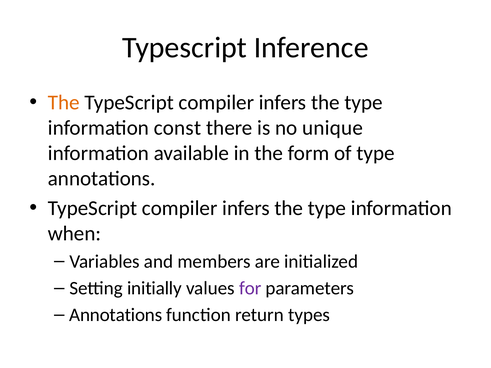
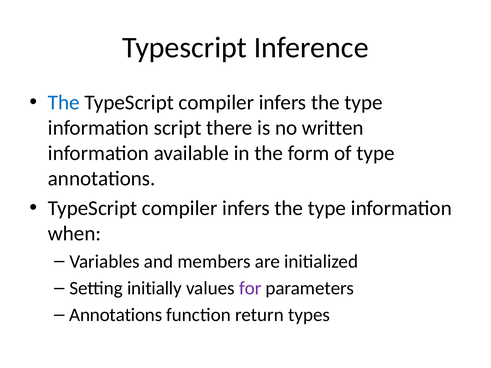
The colour: orange -> blue (64, 103)
const: const -> script (178, 128)
unique: unique -> written (333, 128)
